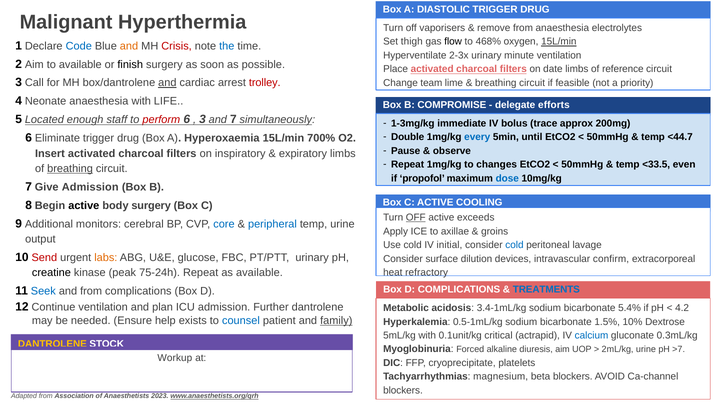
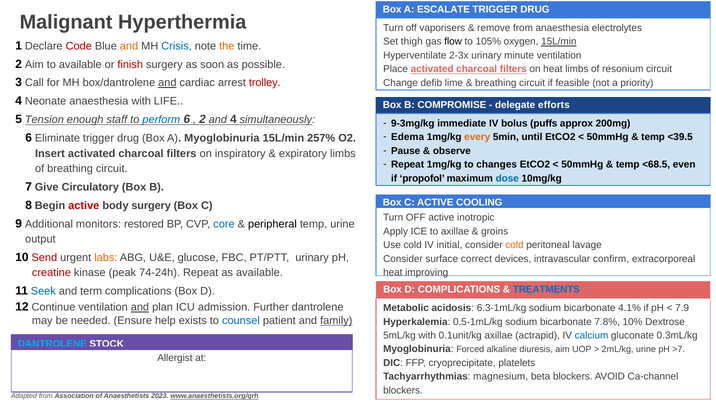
DIASTOLIC: DIASTOLIC -> ESCALATE (444, 9)
468%: 468% -> 105% (488, 42)
Code colour: blue -> red (79, 46)
Crisis colour: red -> blue (177, 46)
the colour: blue -> orange (227, 46)
finish colour: black -> red (130, 64)
on date: date -> heat (553, 69)
reference: reference -> resonium (623, 69)
team: team -> defib (431, 83)
Located: Located -> Tension (44, 120)
perform colour: red -> blue (161, 120)
3: 3 -> 2 (202, 119)
and 7: 7 -> 4 (233, 119)
1-3mg/kg: 1-3mg/kg -> 9-3mg/kg (413, 123)
trace: trace -> puffs (544, 123)
Double: Double -> Edema (408, 137)
every colour: blue -> orange (477, 137)
<44.7: <44.7 -> <39.5 (680, 137)
A Hyperoxaemia: Hyperoxaemia -> Myoglobinuria (222, 138)
700%: 700% -> 257% (321, 138)
<33.5: <33.5 -> <68.5 (656, 164)
breathing underline: present -> none (70, 169)
Give Admission: Admission -> Circulatory (90, 187)
active colour: black -> red (84, 205)
OFF underline: present -> none (416, 217)
exceeds: exceeds -> inotropic (476, 217)
cerebral: cerebral -> restored (144, 224)
peripheral colour: blue -> black (272, 224)
cold colour: blue -> orange (514, 245)
dilution: dilution -> correct (476, 259)
creatine colour: black -> red (51, 273)
75-24h: 75-24h -> 74-24h (160, 273)
refractory: refractory -> improving (427, 272)
and from: from -> term (91, 291)
and underline: none -> present (140, 307)
3.4-1mL/kg: 3.4-1mL/kg -> 6.3-1mL/kg (502, 308)
5.4%: 5.4% -> 4.1% (630, 308)
4.2: 4.2 -> 7.9 (682, 308)
1.5%: 1.5% -> 7.8% (607, 322)
0.1unit/kg critical: critical -> axillae (499, 335)
DANTROLENE colour: yellow -> light blue (52, 344)
Workup: Workup -> Allergist (175, 358)
